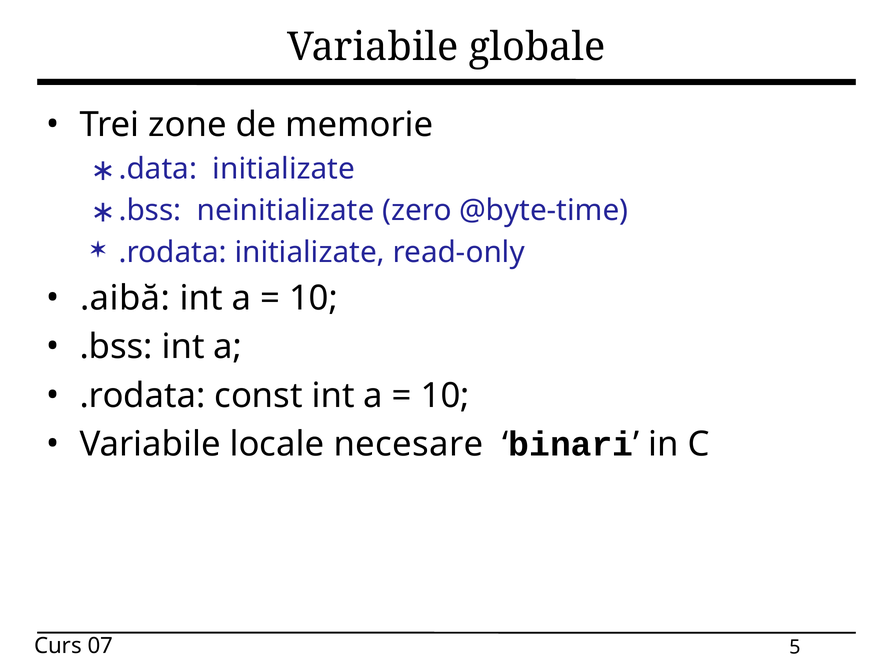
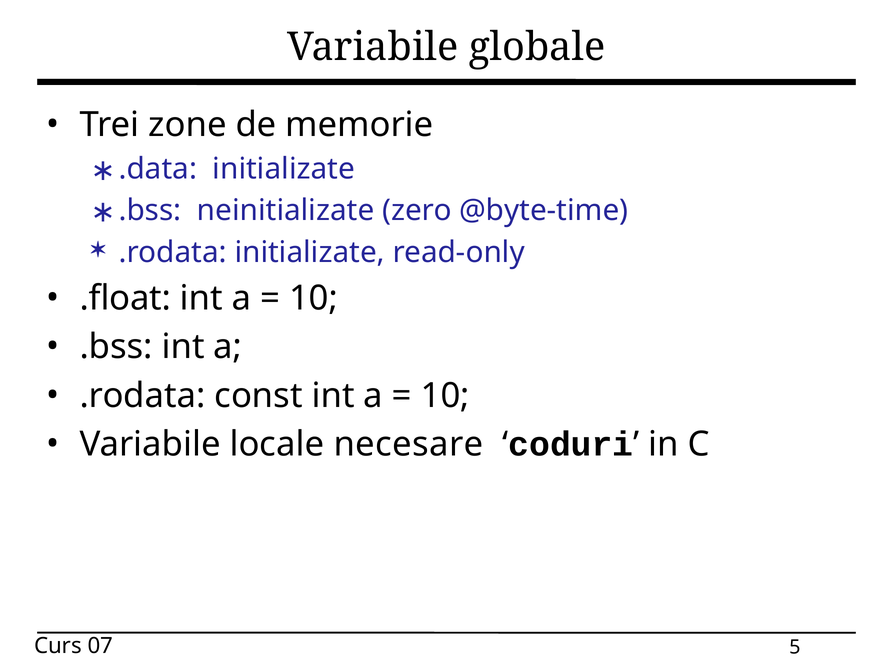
.aibă: .aibă -> .float (125, 298)
binari: binari -> coduri (571, 444)
